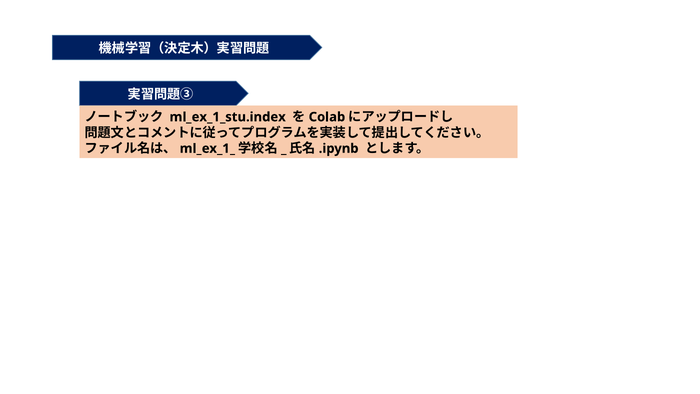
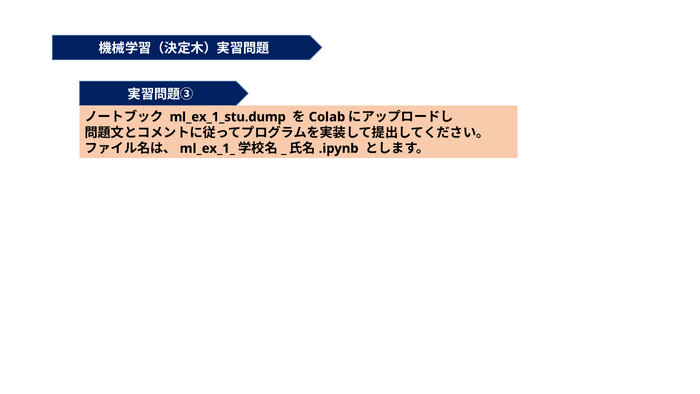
ml_ex_1_stu.index: ml_ex_1_stu.index -> ml_ex_1_stu.dump (228, 117)
